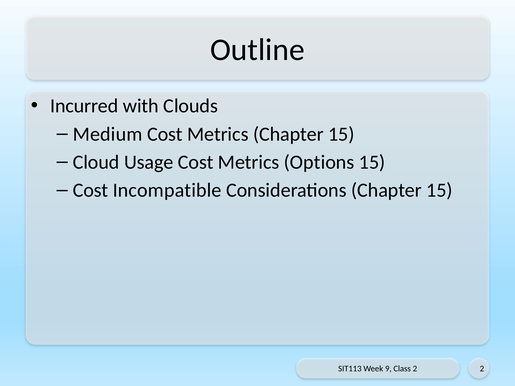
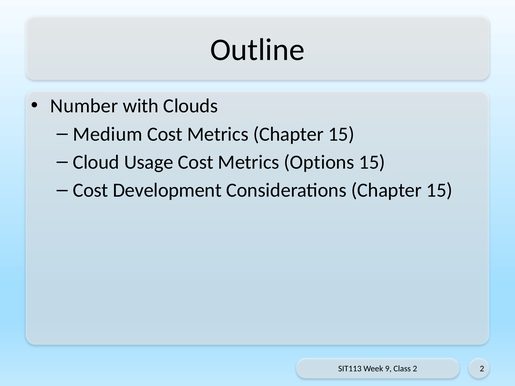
Incurred: Incurred -> Number (84, 106)
Incompatible: Incompatible -> Development (167, 190)
